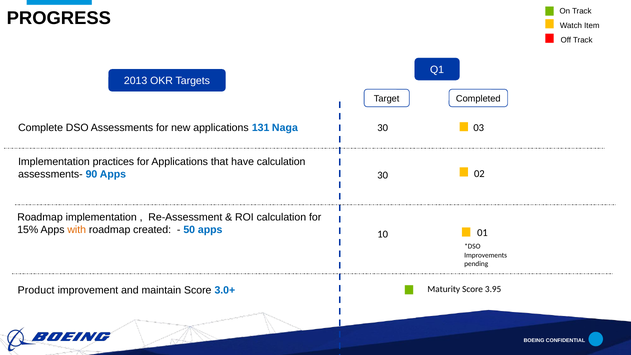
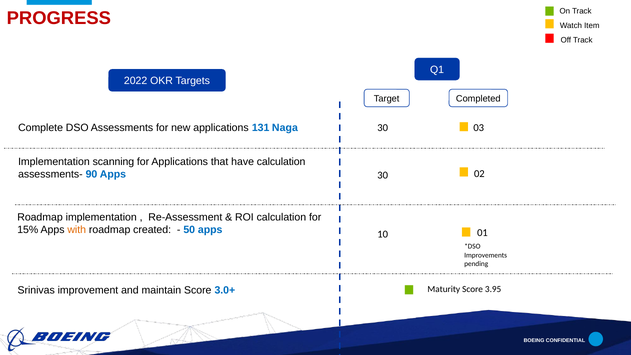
PROGRESS colour: black -> red (59, 18)
2013: 2013 -> 2022 (136, 81)
practices: practices -> scanning (113, 162)
Product: Product -> Srinivas (36, 290)
